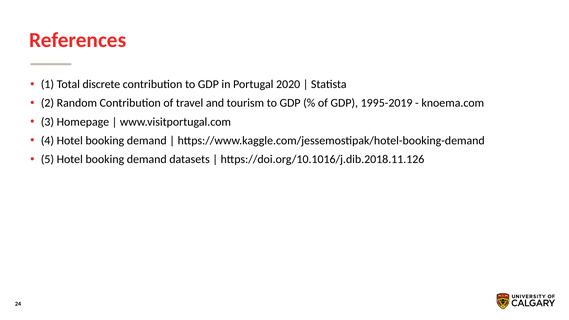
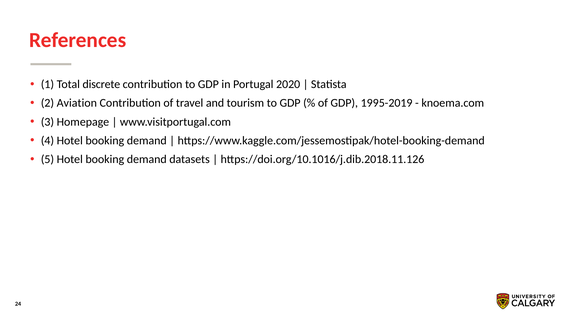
Random: Random -> Aviation (77, 103)
